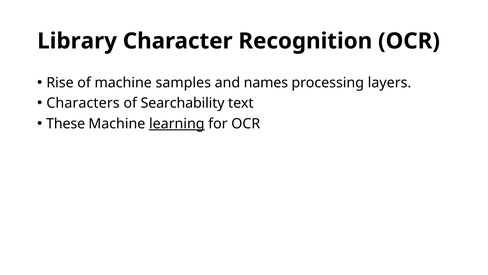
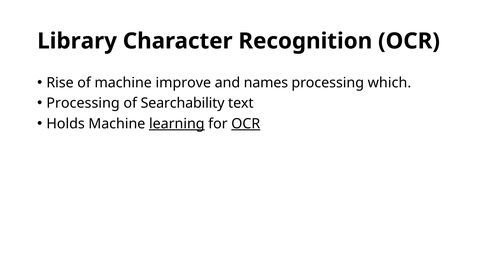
samples: samples -> improve (183, 83)
layers: layers -> which (389, 83)
Characters: Characters -> Processing (83, 103)
These: These -> Holds (66, 123)
OCR underline: none -> present (246, 123)
